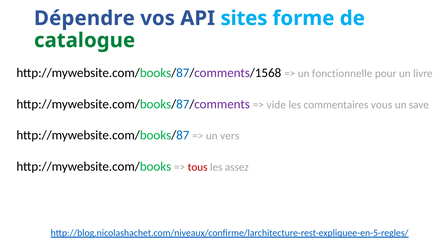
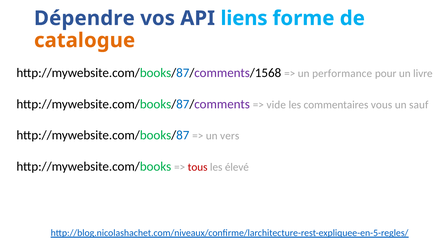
sites: sites -> liens (244, 18)
catalogue colour: green -> orange (85, 40)
fonctionnelle: fonctionnelle -> performance (342, 73)
save: save -> sauf (419, 105)
assez: assez -> élevé (237, 167)
